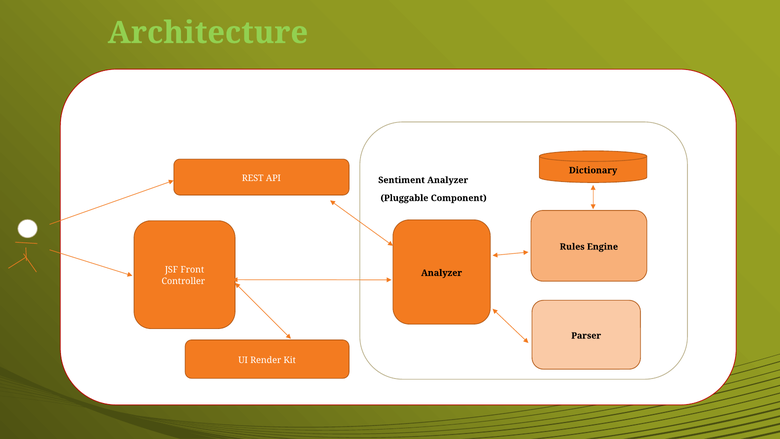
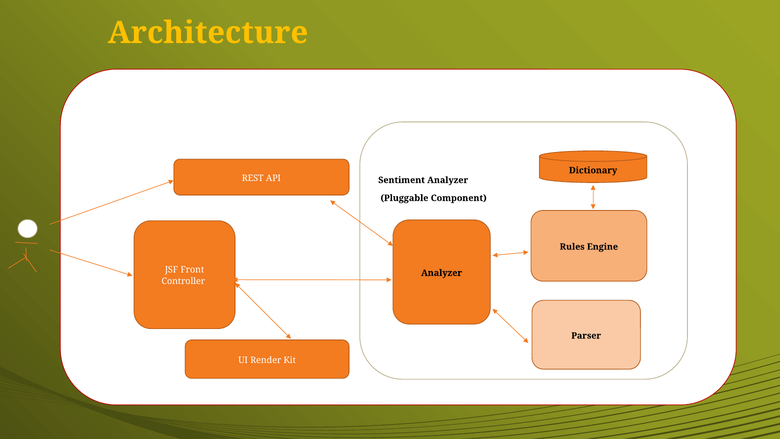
Architecture colour: light green -> yellow (208, 33)
